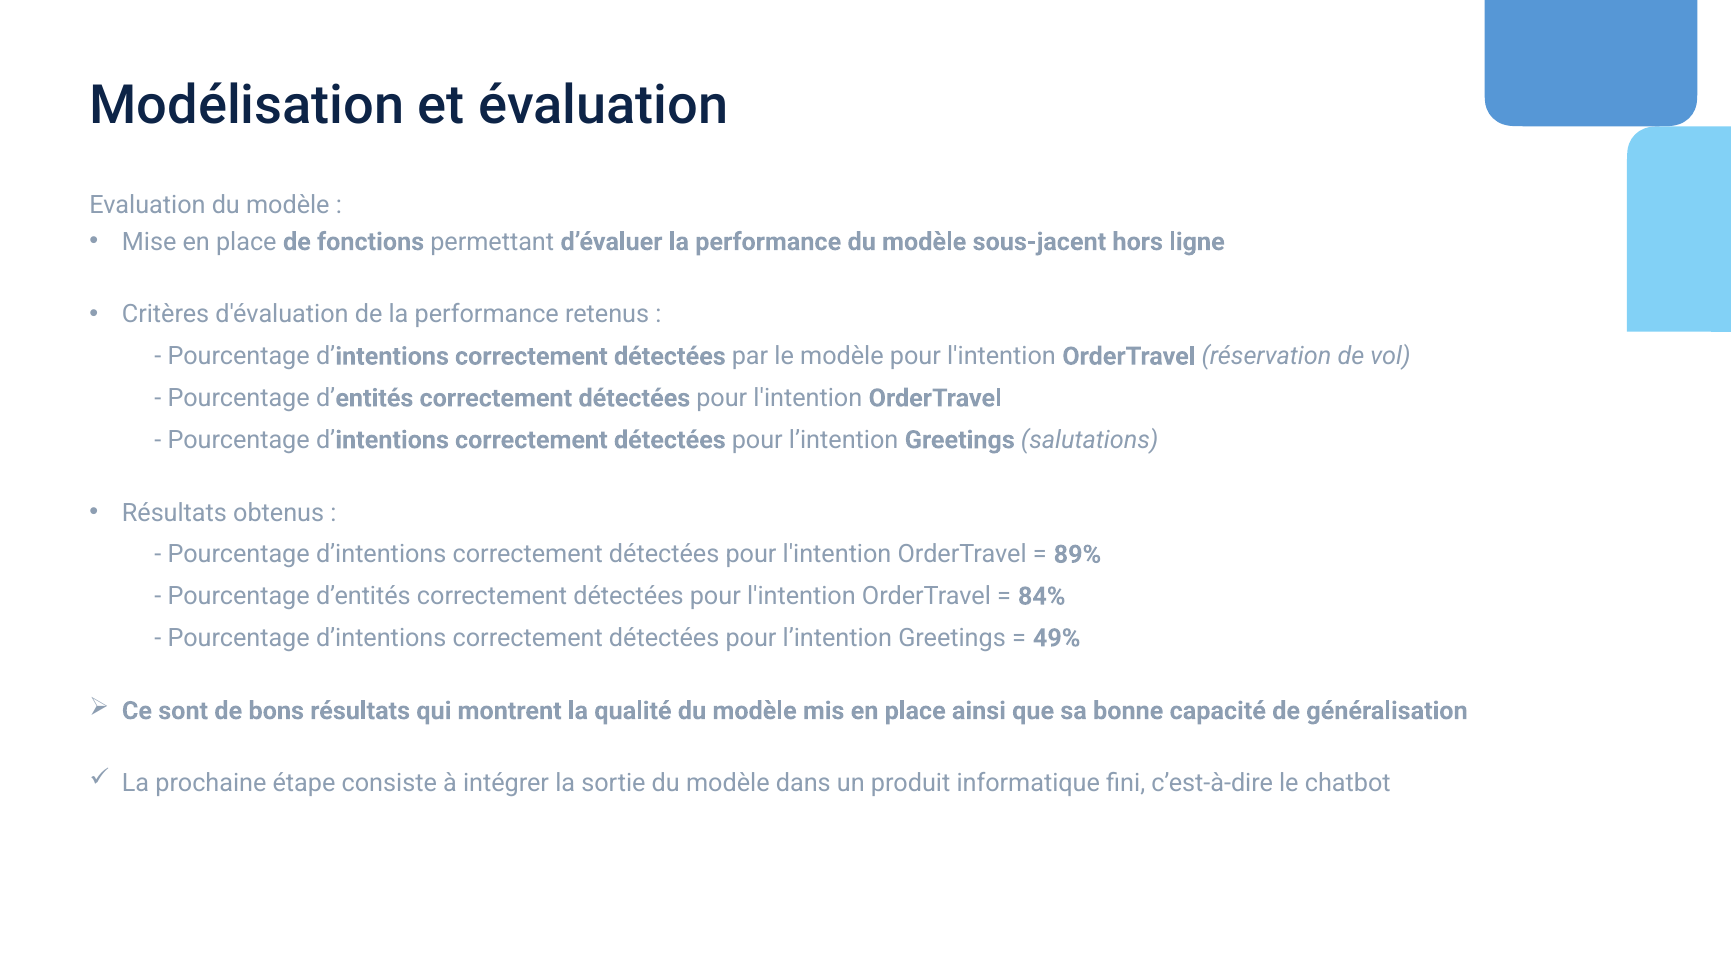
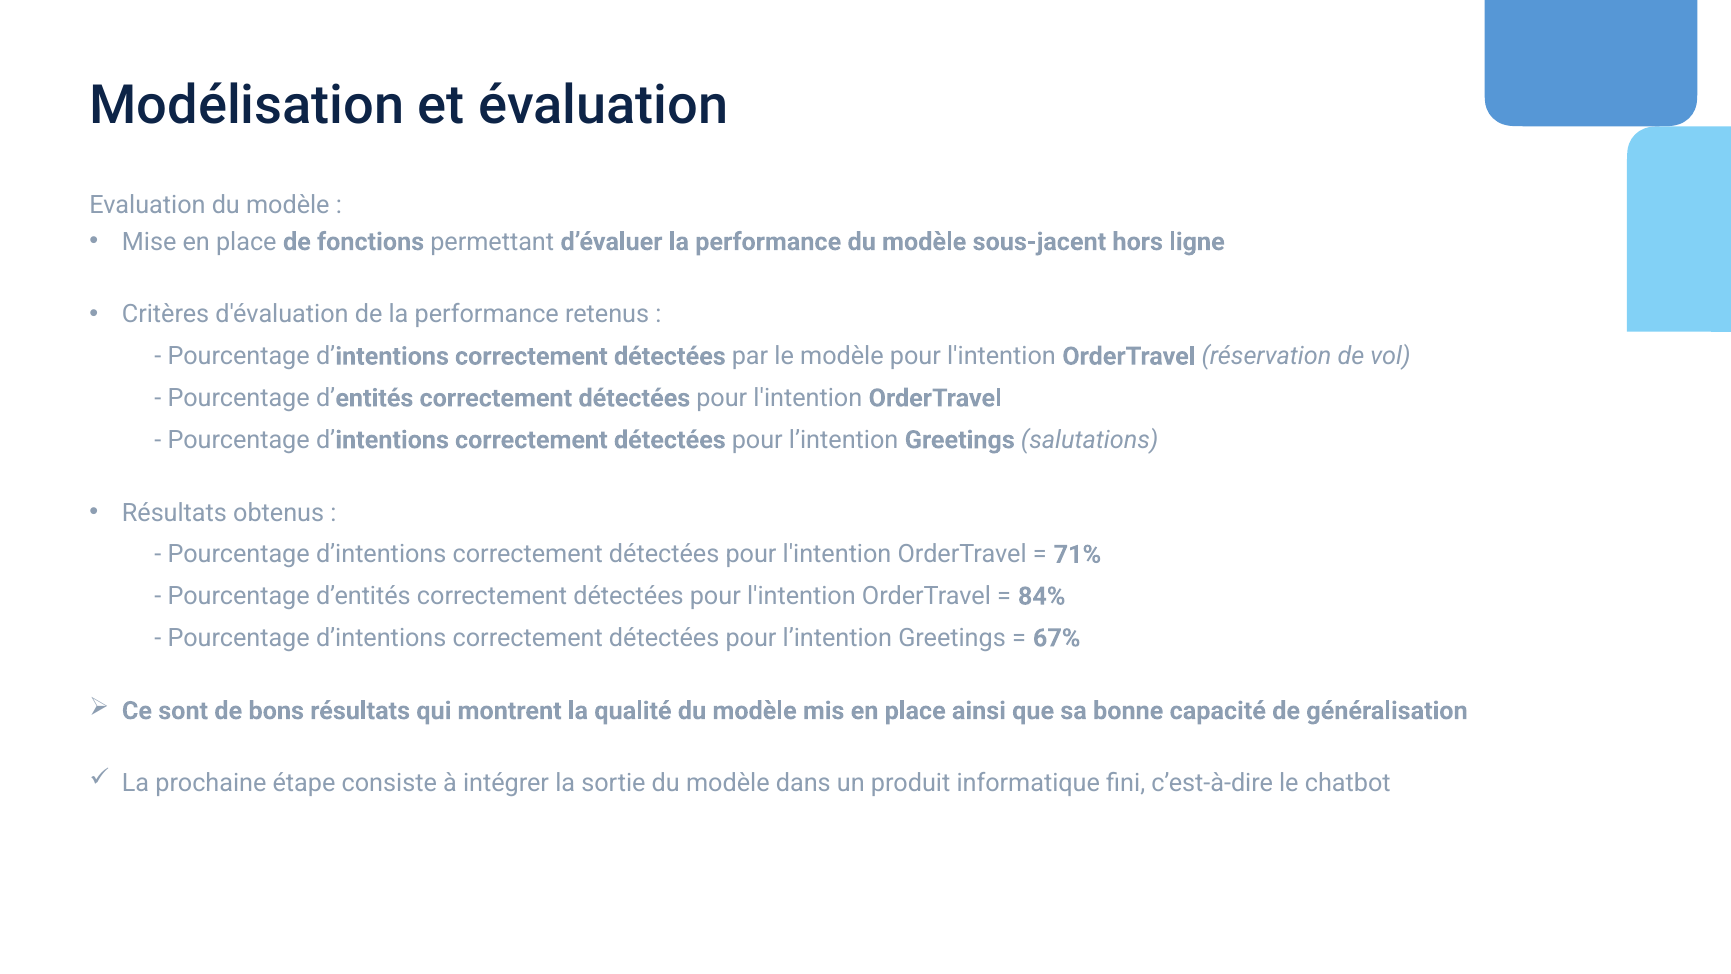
89%: 89% -> 71% (1077, 554)
49%: 49% -> 67% (1057, 638)
